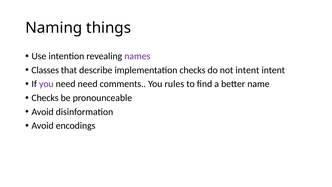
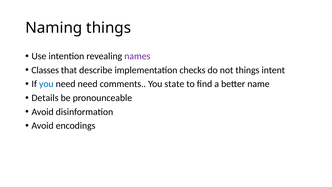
not intent: intent -> things (247, 70)
you colour: purple -> blue (46, 84)
rules: rules -> state (174, 84)
Checks: Checks -> Details (45, 98)
